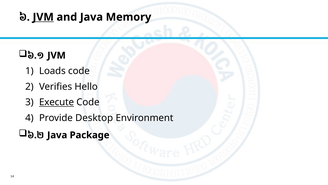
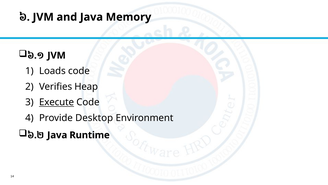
JVM underline: present -> none (43, 17)
Hello: Hello -> Heap (86, 86)
Package: Package -> Runtime (90, 135)
